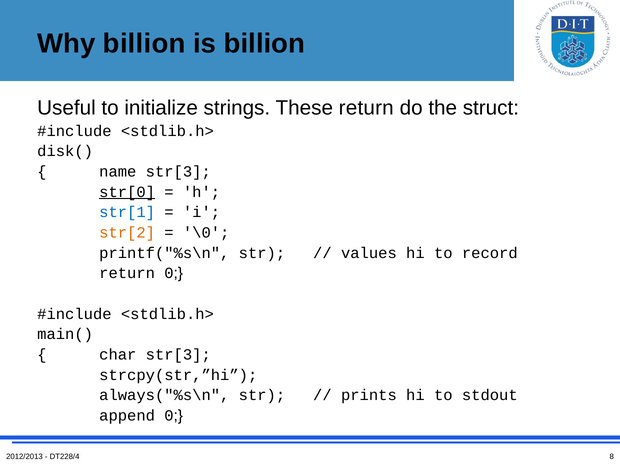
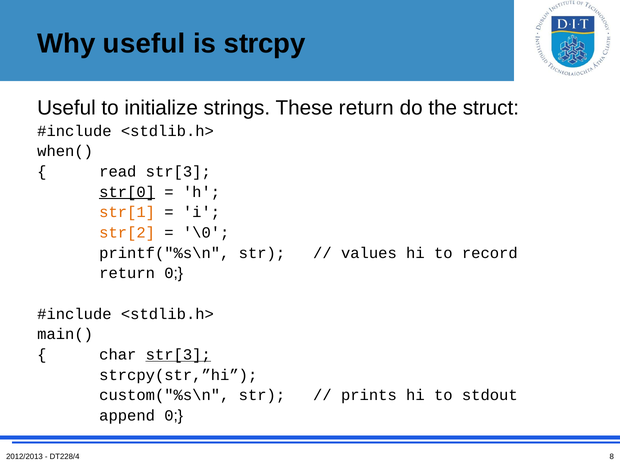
Why billion: billion -> useful (144, 43)
is billion: billion -> strcpy (265, 43)
disk(: disk( -> when( (65, 151)
name: name -> read (118, 172)
str[1 colour: blue -> orange (127, 212)
str[3 underline: none -> present (178, 355)
always("%s\n: always("%s\n -> custom("%s\n (164, 395)
